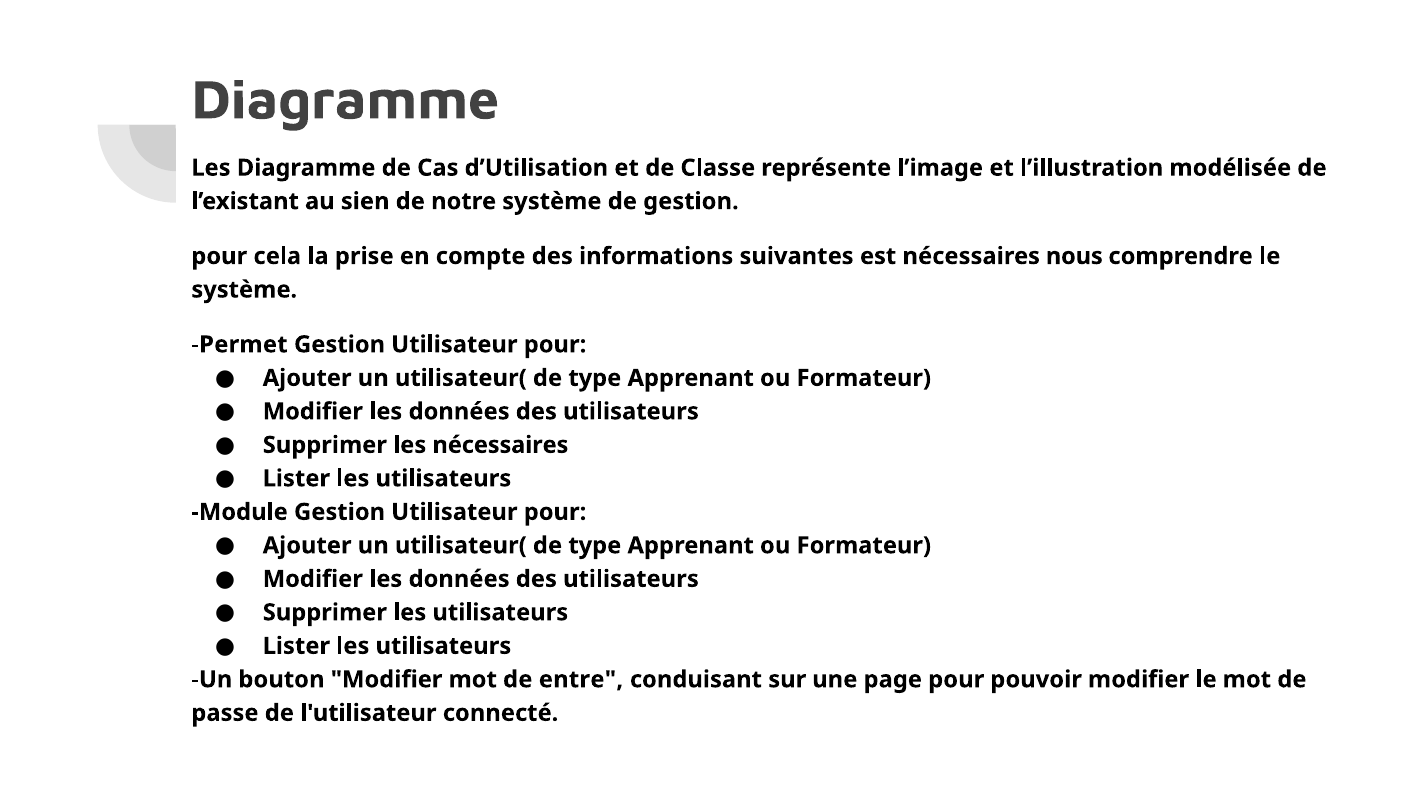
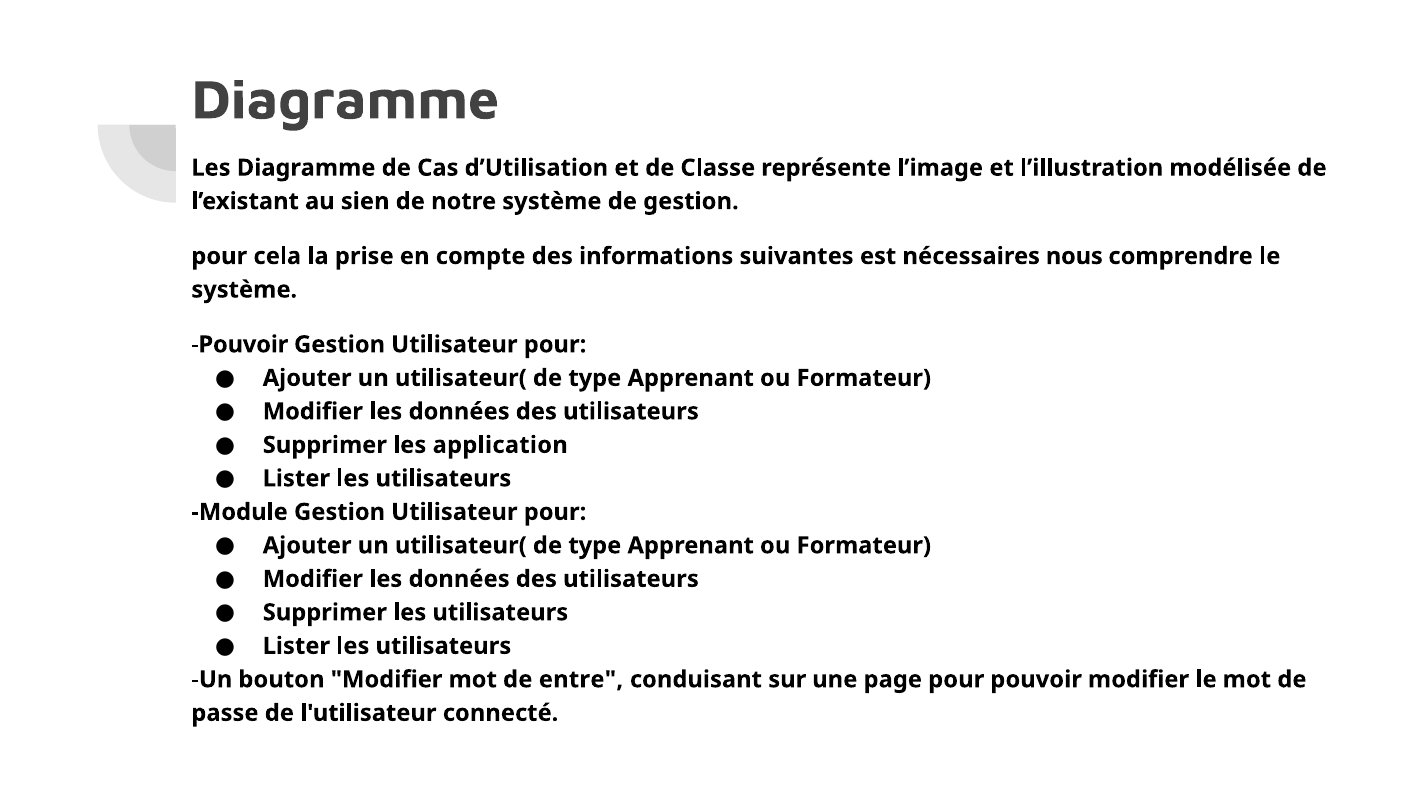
Permet: Permet -> Pouvoir (240, 345)
nécessaires: nécessaires -> application (500, 445)
